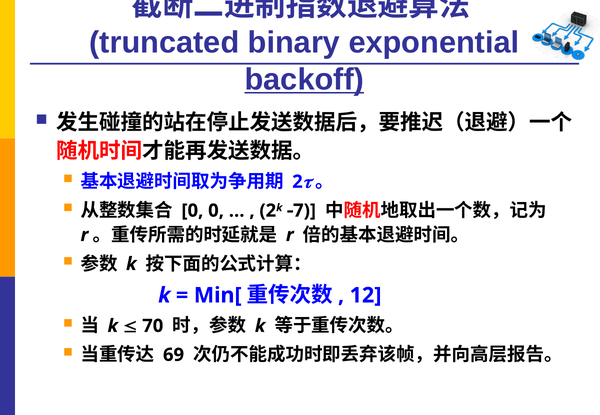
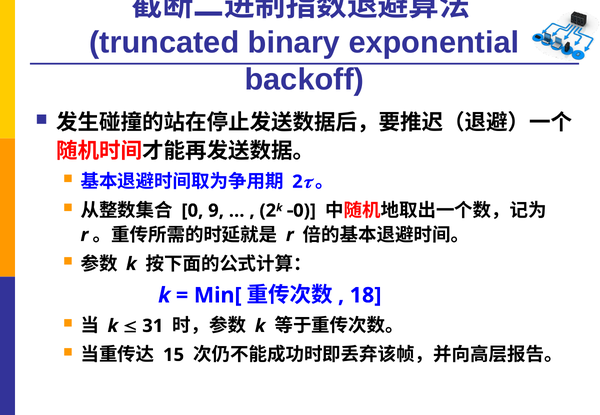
backoff underline: present -> none (304, 80)
0 0: 0 -> 9 (216, 211)
7: 7 -> 0 (305, 211)
12: 12 -> 18 (366, 296)
70: 70 -> 31 (153, 326)
69: 69 -> 15 (174, 355)
